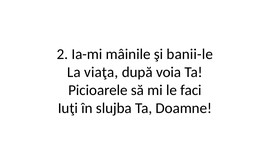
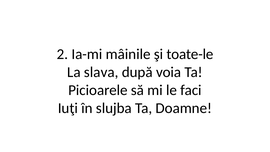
banii-le: banii-le -> toate-le (190, 54)
viaţa: viaţa -> slava (101, 72)
